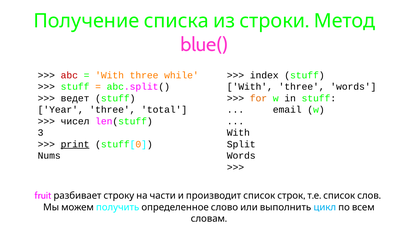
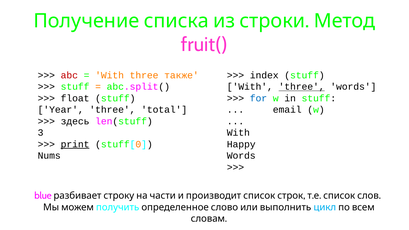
blue(: blue( -> fruit( (204, 45)
while: while -> также (181, 75)
three underline: none -> present (302, 87)
ведет: ведет -> float (75, 98)
for colour: orange -> blue (258, 98)
чисел: чисел -> здесь (75, 121)
Split: Split -> Happy (241, 144)
fruit: fruit -> blue (43, 196)
